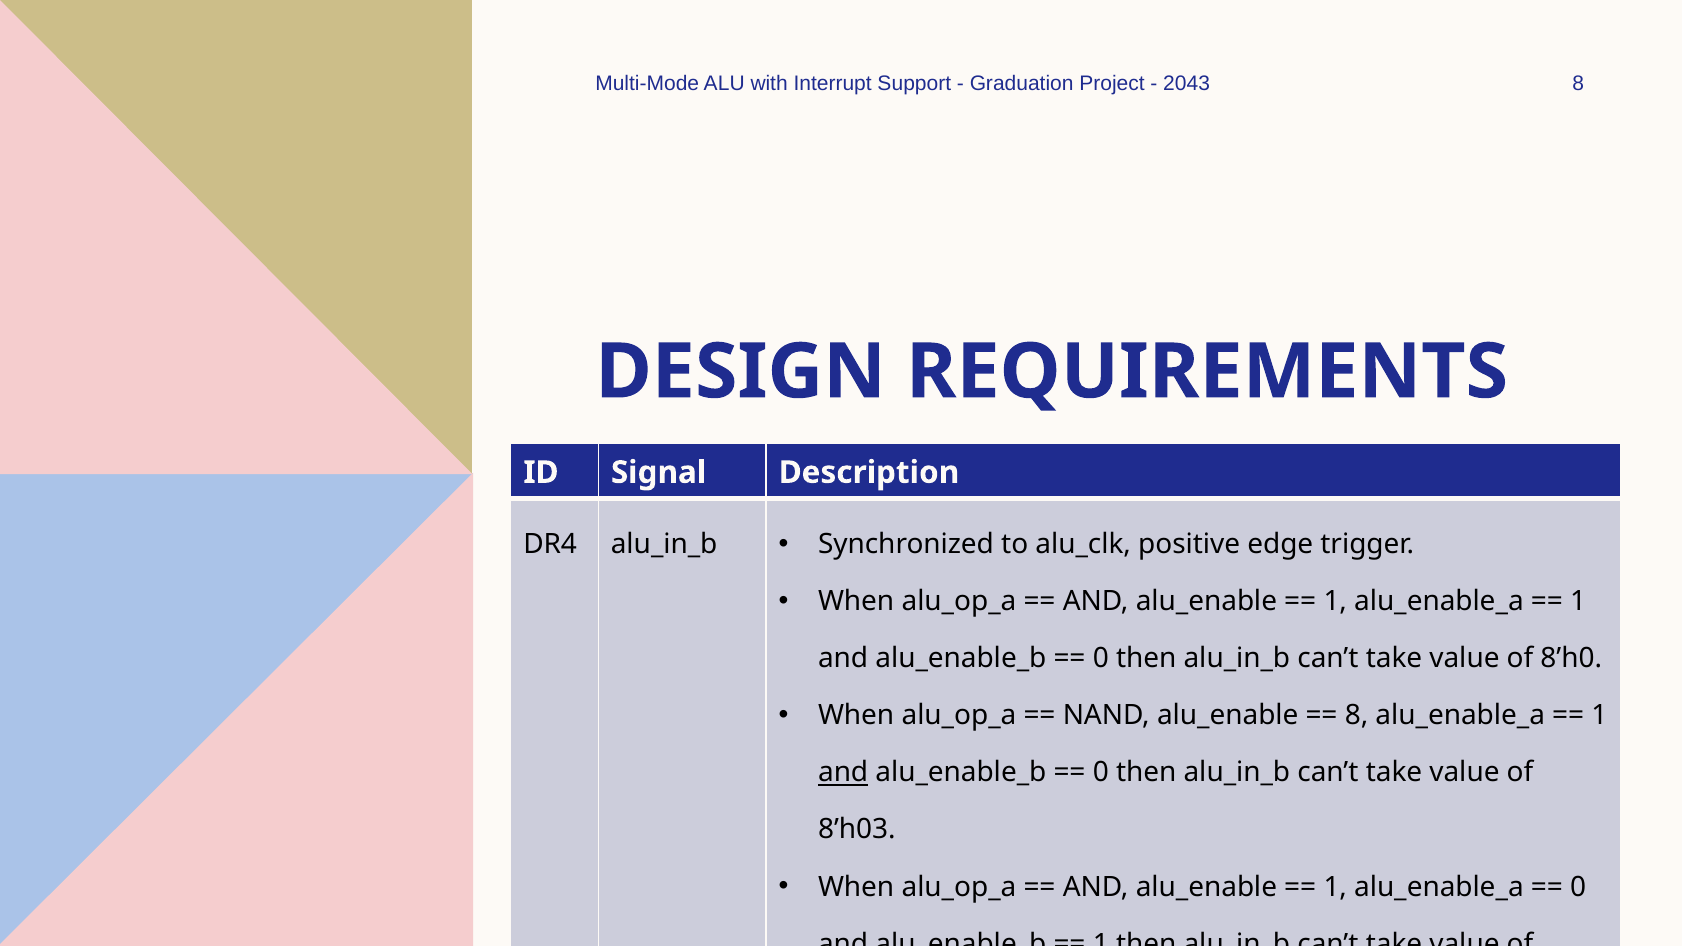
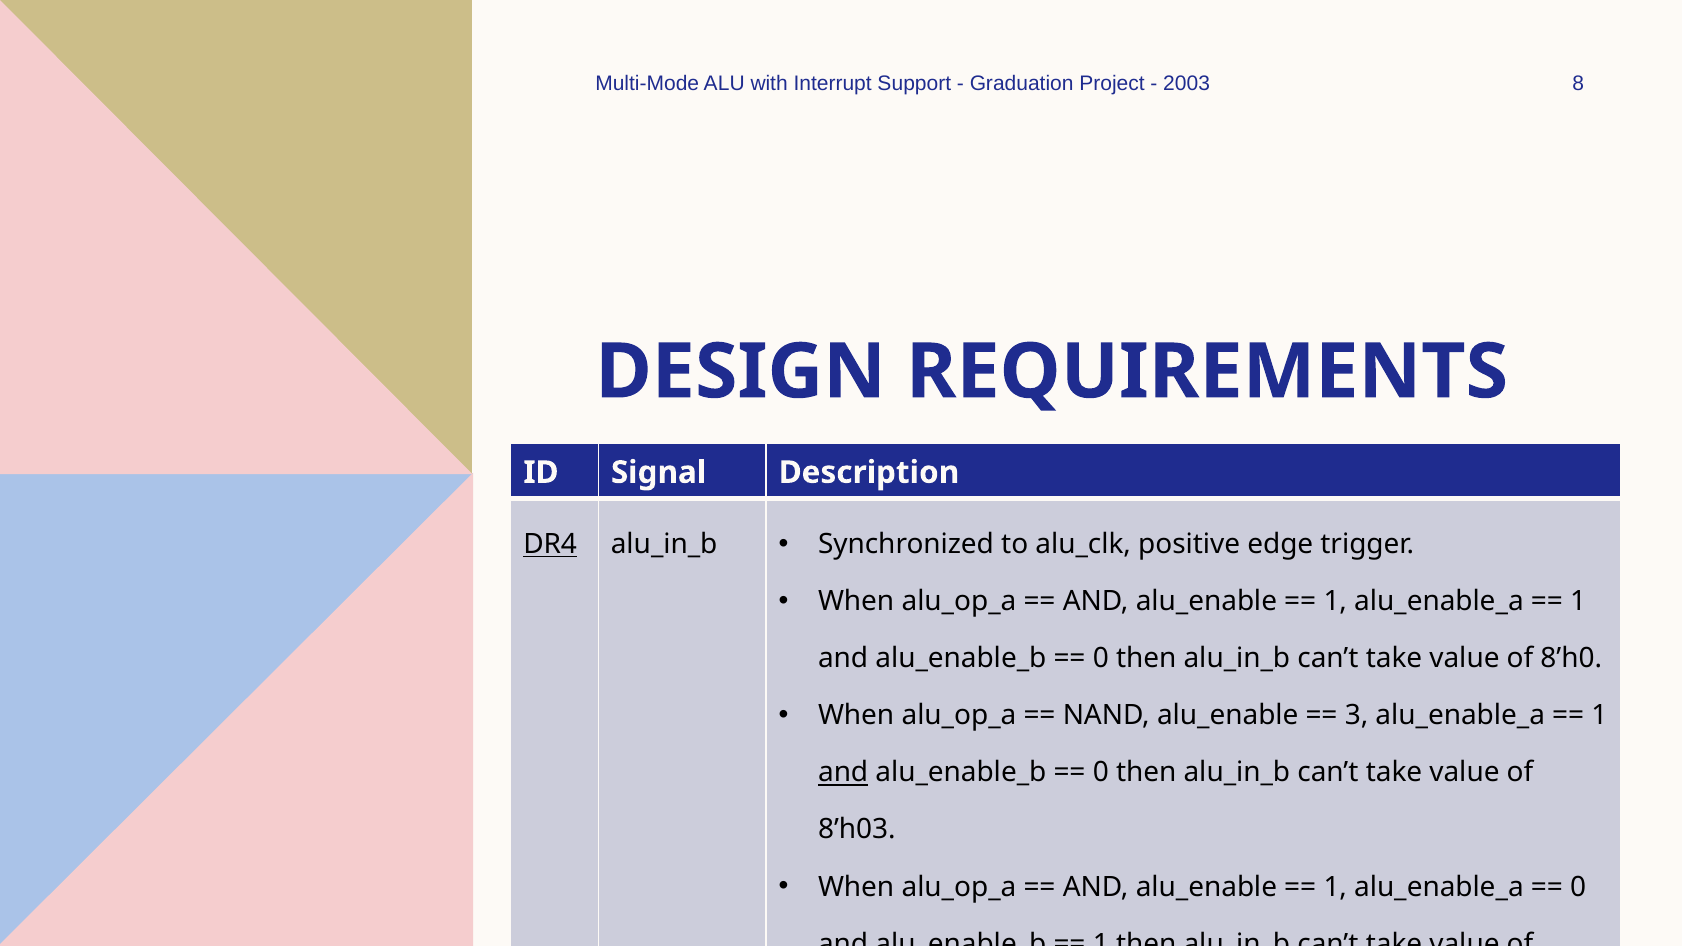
2043: 2043 -> 2003 (1187, 83)
DR4 underline: none -> present (550, 545)
8: 8 -> 3 (1357, 716)
